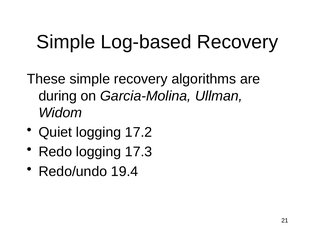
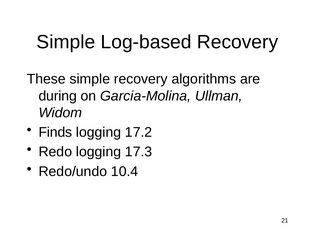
Quiet: Quiet -> Finds (55, 132)
19.4: 19.4 -> 10.4 (125, 172)
